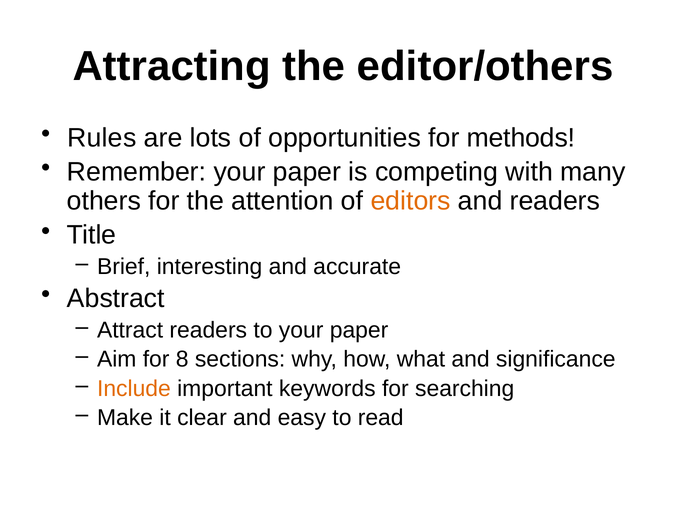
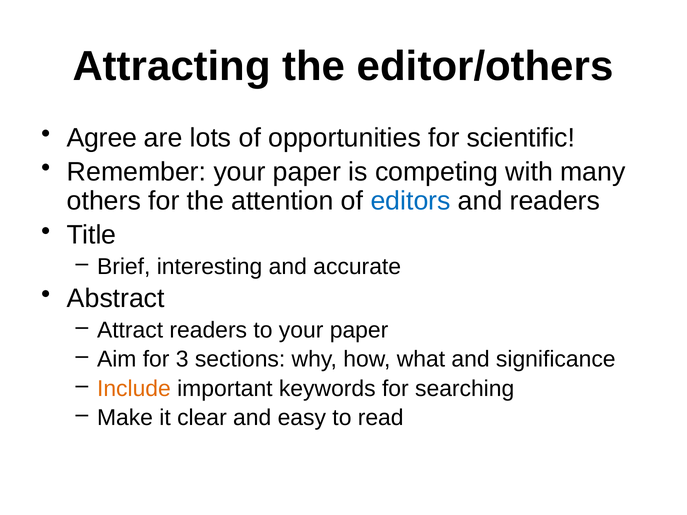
Rules: Rules -> Agree (102, 138)
methods: methods -> scientific (521, 138)
editors colour: orange -> blue (411, 201)
8: 8 -> 3 (182, 359)
